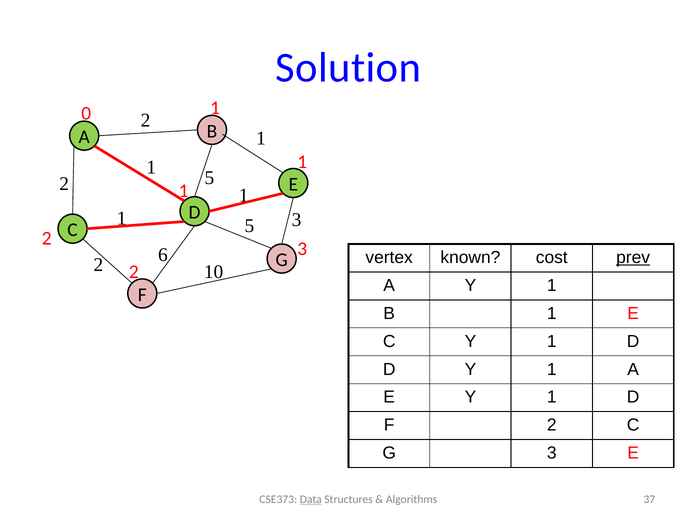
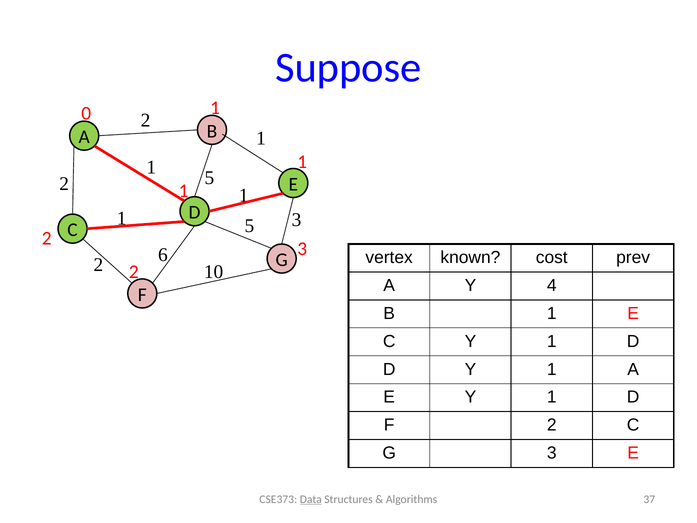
Solution: Solution -> Suppose (348, 67)
prev underline: present -> none (633, 257)
A Y 1: 1 -> 4 (552, 285)
